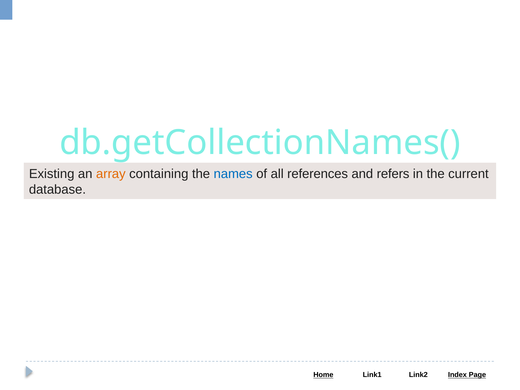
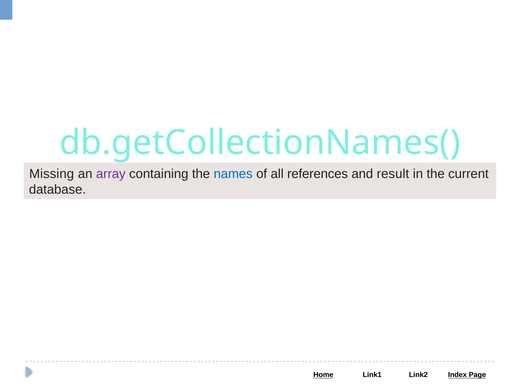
Existing: Existing -> Missing (52, 174)
array colour: orange -> purple (111, 174)
refers: refers -> result (393, 174)
